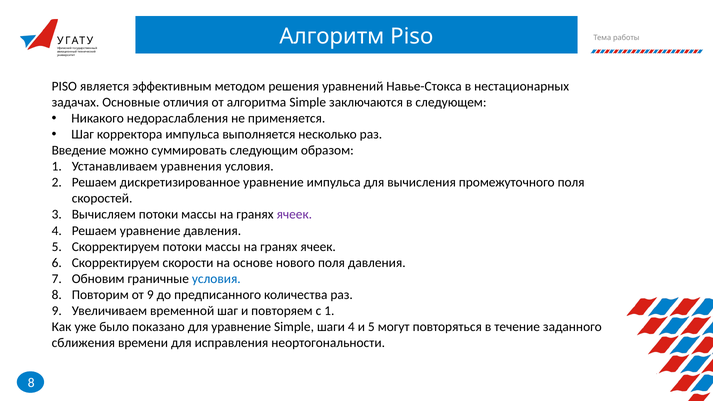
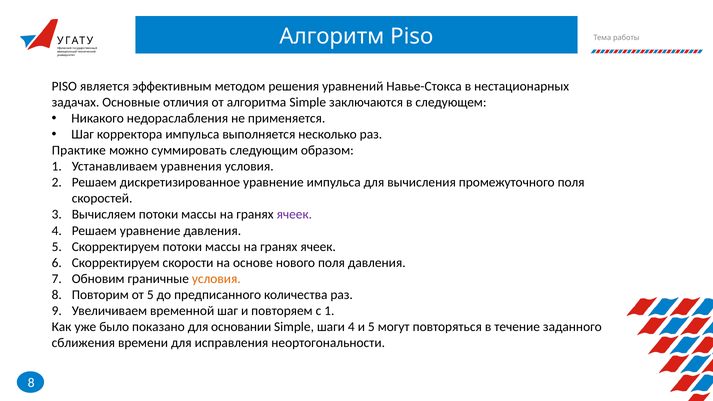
Введение: Введение -> Практике (79, 150)
условия colour: blue -> orange (216, 279)
от 9: 9 -> 5 (150, 295)
для уравнение: уравнение -> основании (241, 327)
